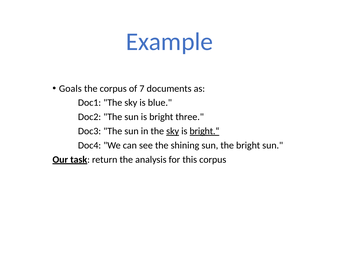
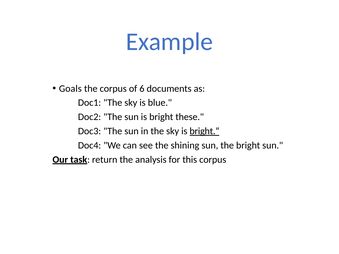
7: 7 -> 6 (142, 89)
three: three -> these (190, 117)
sky underline: present -> none (173, 131)
